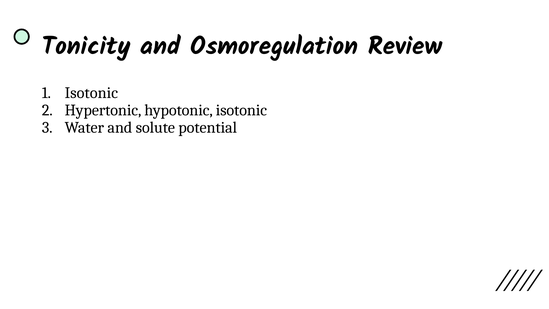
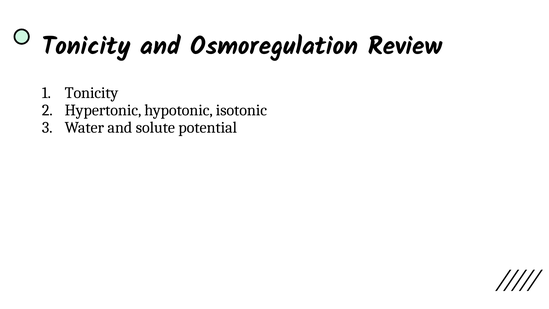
Isotonic: Isotonic -> Tonicity (91, 93)
